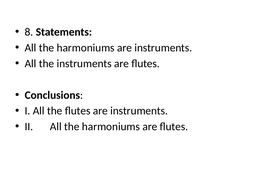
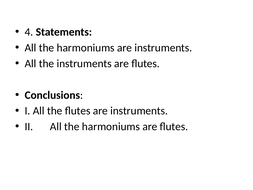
8: 8 -> 4 (29, 32)
